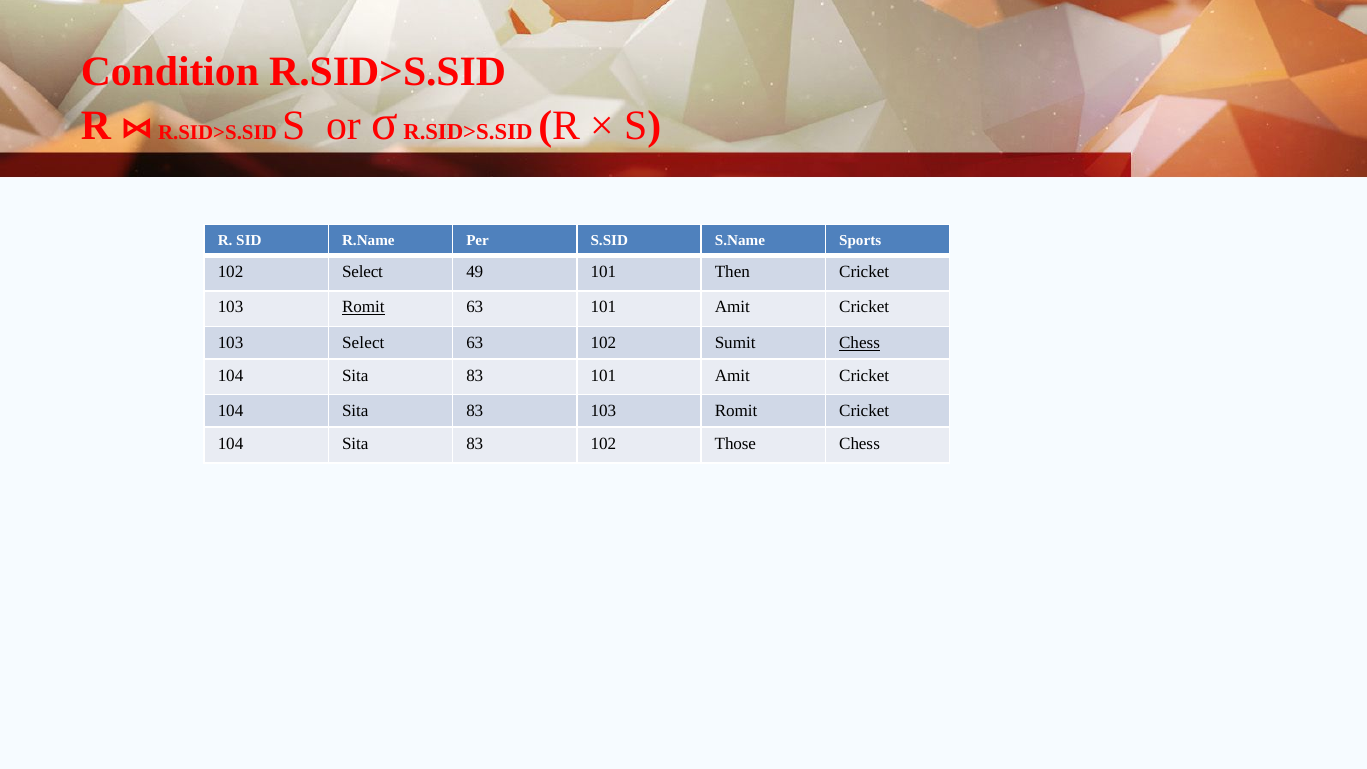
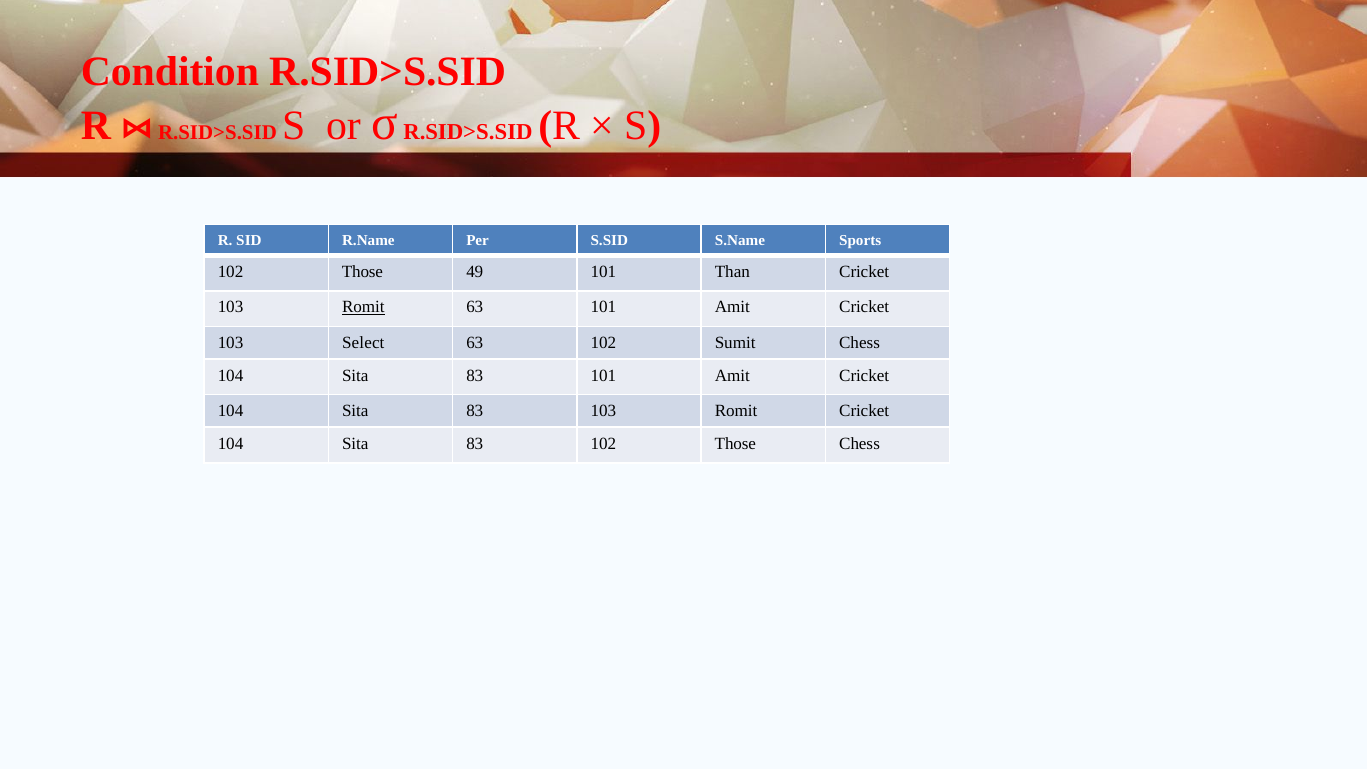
Select: Select -> Those (362, 272)
Then: Then -> Than (732, 272)
Chess underline: present -> none (860, 343)
